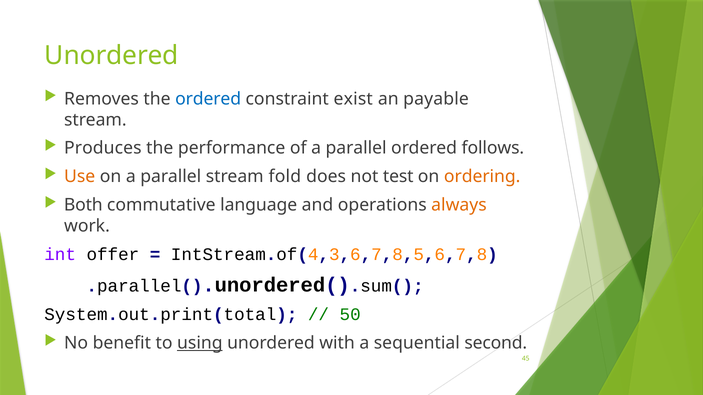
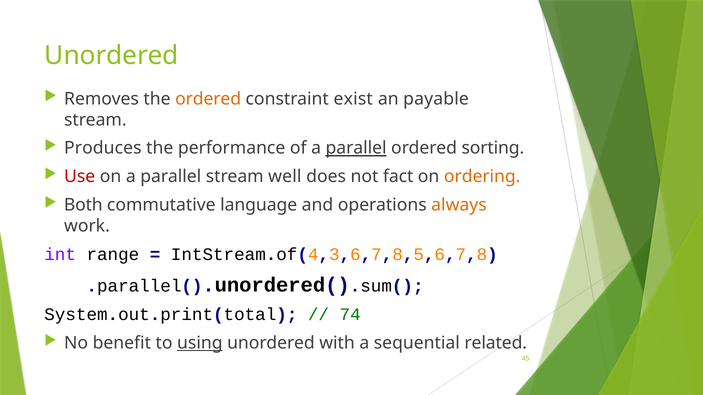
ordered colour: blue -> orange (208, 99)
parallel underline: none -> present (356, 148)
follows: follows -> sorting (493, 148)
Use colour: orange -> red (80, 177)
fold: fold -> well (285, 177)
test: test -> fact (398, 177)
offer: offer -> range (113, 255)
50: 50 -> 74 (350, 315)
second: second -> related (496, 343)
